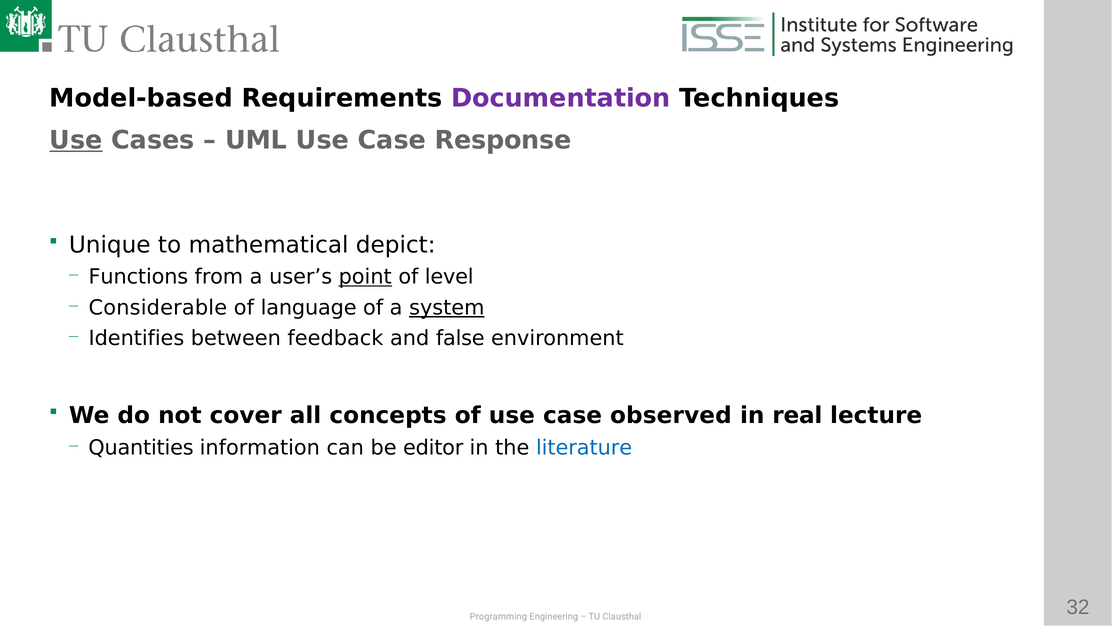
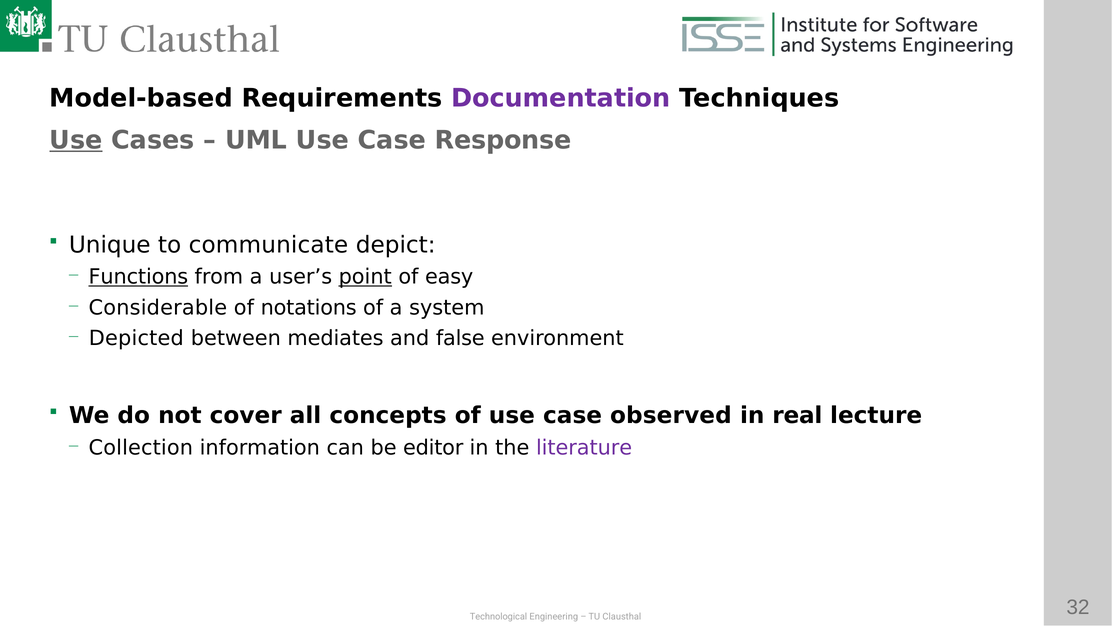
mathematical: mathematical -> communicate (268, 245)
Functions underline: none -> present (138, 277)
level: level -> easy (449, 277)
language: language -> notations (309, 308)
system underline: present -> none (447, 308)
Identifies: Identifies -> Depicted (136, 338)
feedback: feedback -> mediates (335, 338)
Quantities: Quantities -> Collection (141, 447)
literature colour: blue -> purple (584, 447)
Programming: Programming -> Technological (498, 616)
